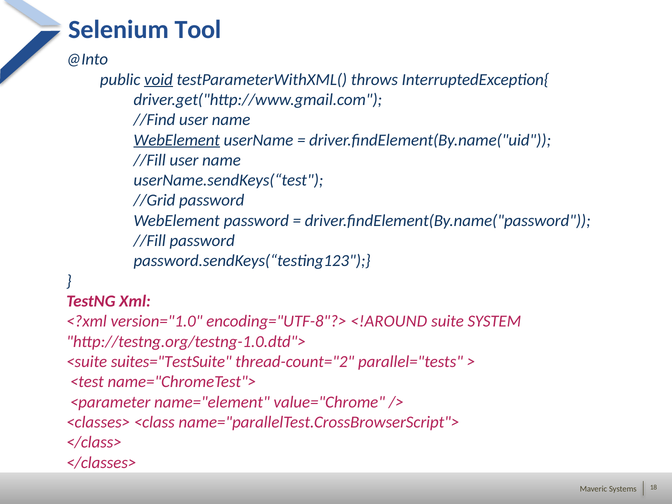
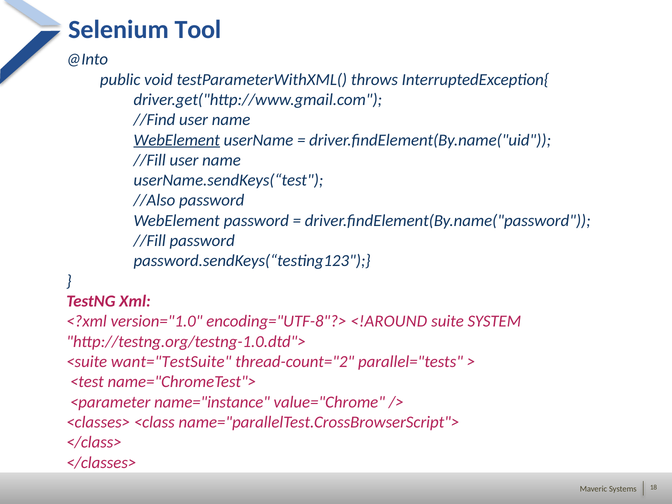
void underline: present -> none (159, 79)
//Grid: //Grid -> //Also (154, 200)
suites="TestSuite: suites="TestSuite -> want="TestSuite (171, 362)
name="element: name="element -> name="instance (212, 402)
